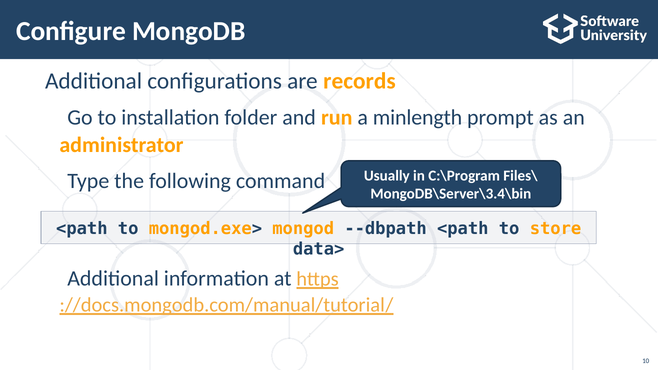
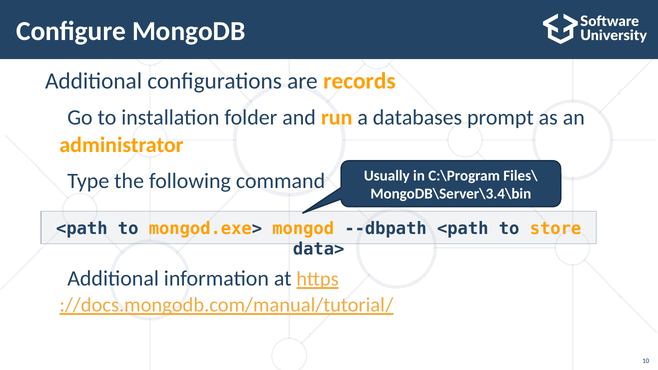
minlength: minlength -> databases (417, 118)
